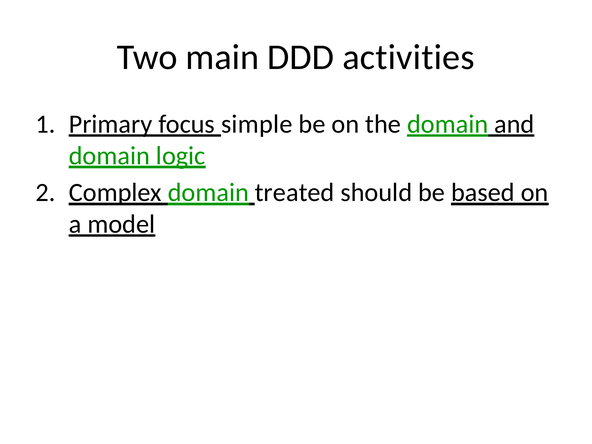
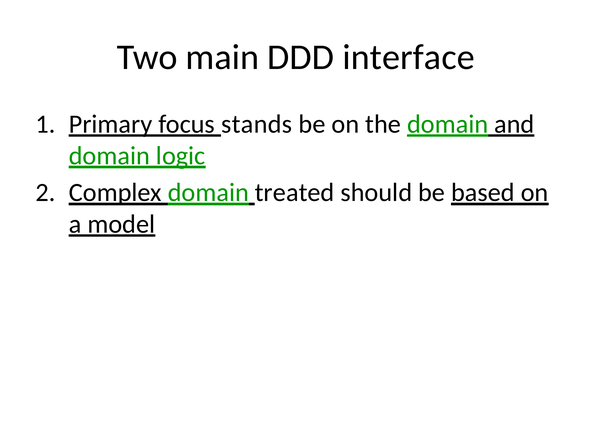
activities: activities -> interface (409, 57)
simple: simple -> stands (257, 124)
